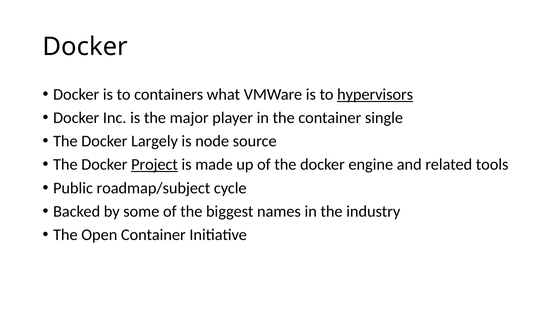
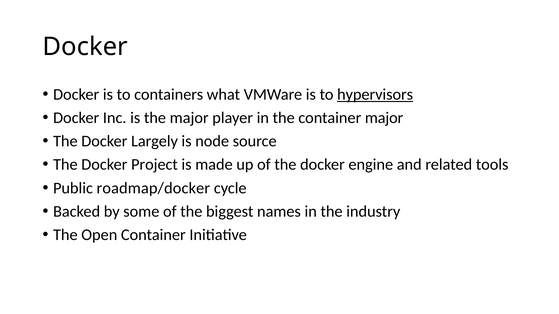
container single: single -> major (384, 118)
Project underline: present -> none (154, 165)
roadmap/subject: roadmap/subject -> roadmap/docker (153, 188)
